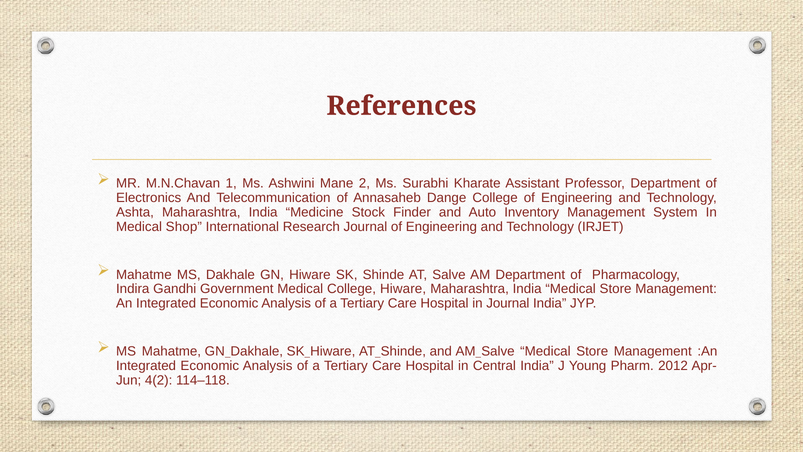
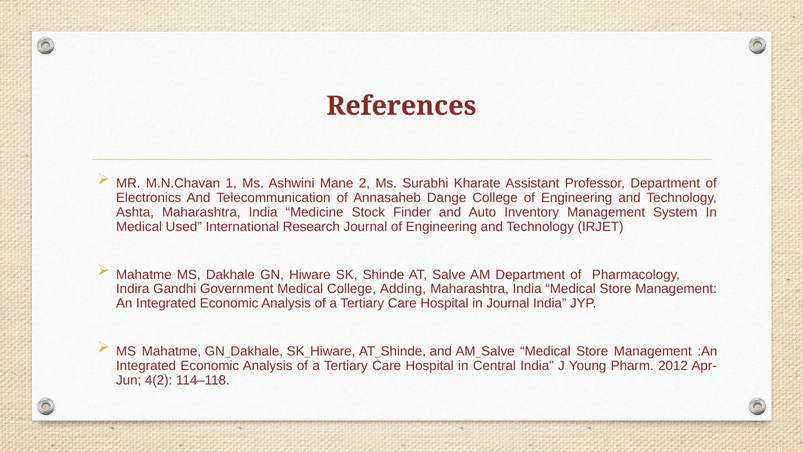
Shop: Shop -> Used (184, 227)
College Hiware: Hiware -> Adding (403, 289)
